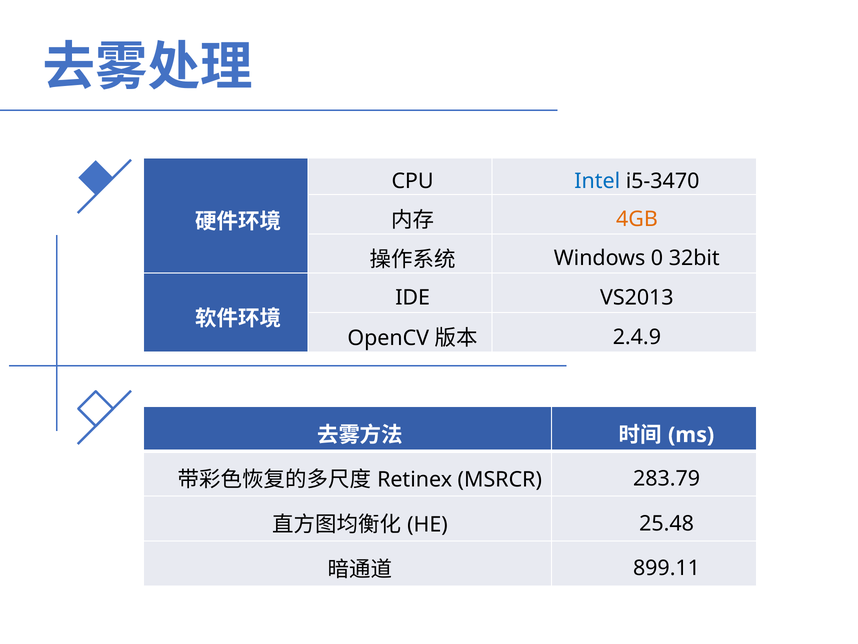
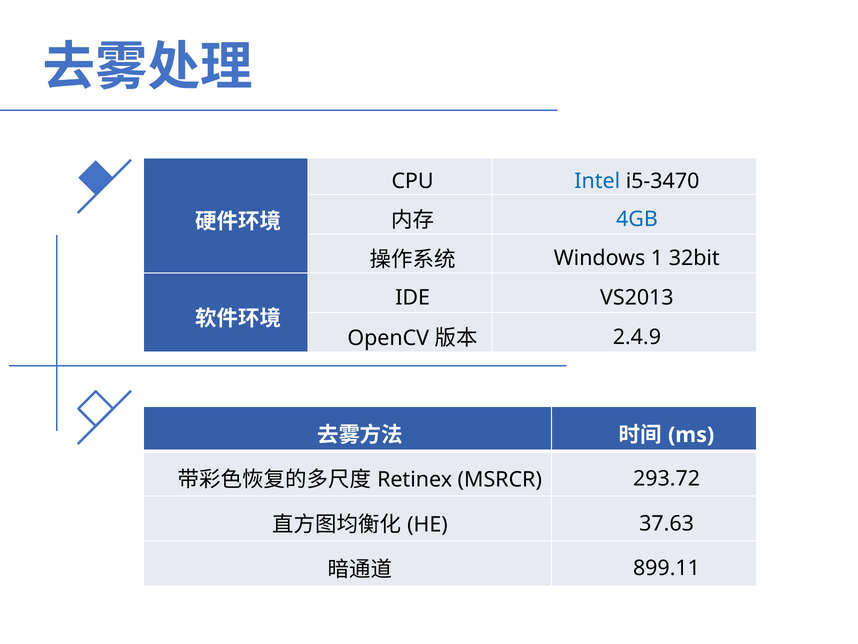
4GB colour: orange -> blue (637, 219)
0: 0 -> 1 (657, 258)
283.79: 283.79 -> 293.72 (667, 478)
25.48: 25.48 -> 37.63 (667, 523)
